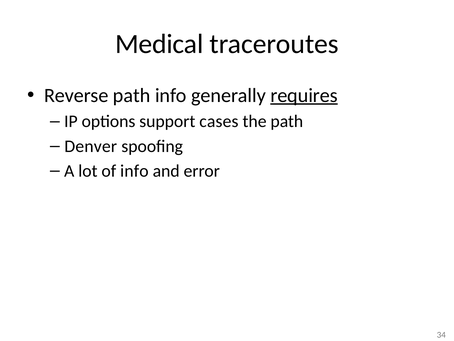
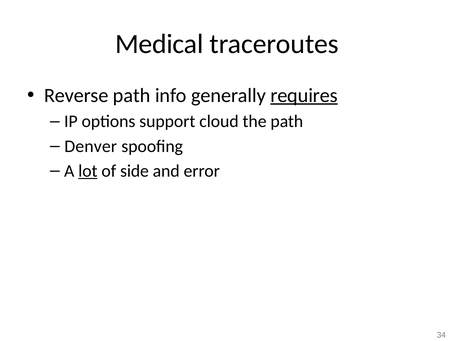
cases: cases -> cloud (219, 121)
lot underline: none -> present (88, 171)
of info: info -> side (134, 171)
